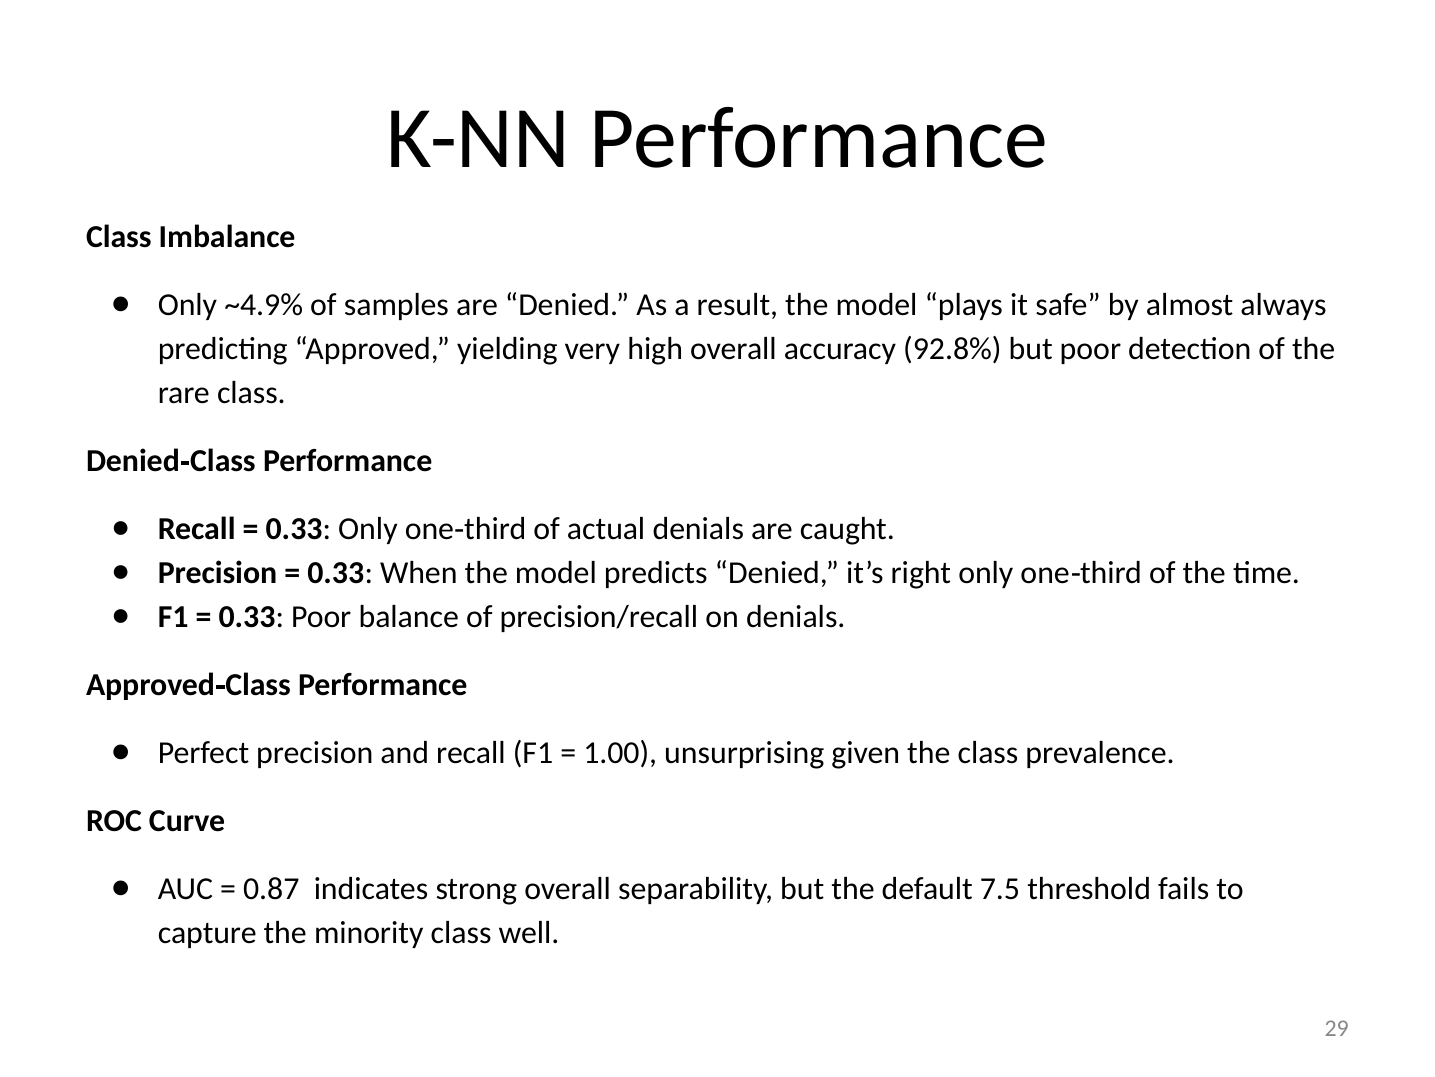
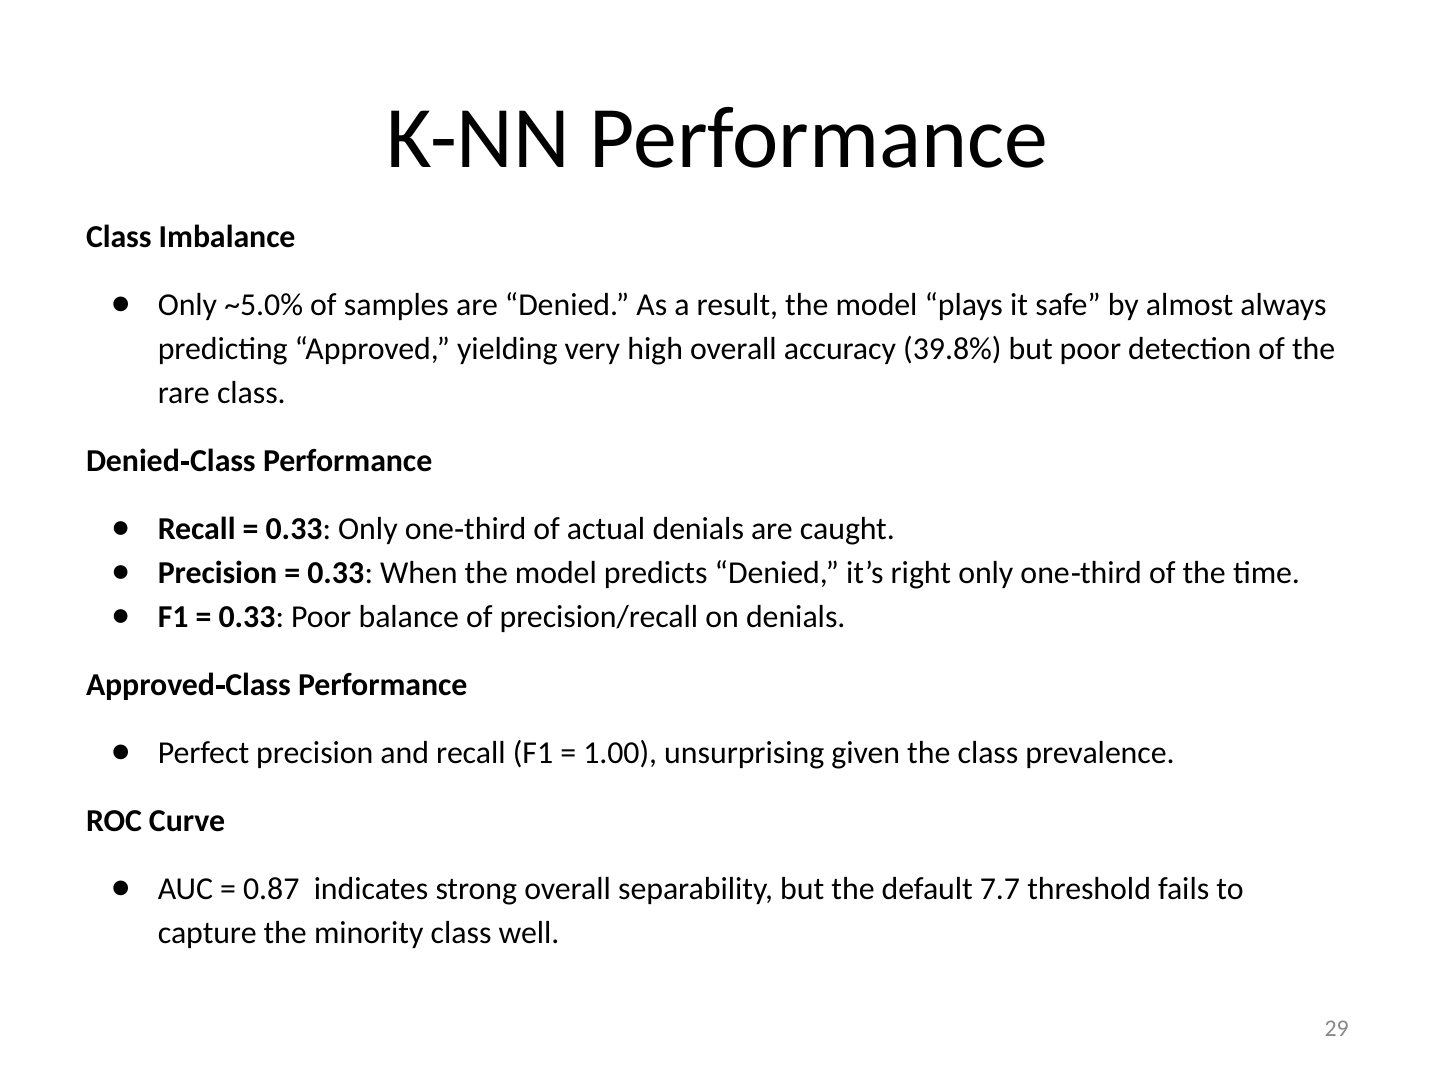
~4.9%: ~4.9% -> ~5.0% (264, 305)
92.8%: 92.8% -> 39.8% (952, 349)
7.5: 7.5 -> 7.7 (1000, 888)
